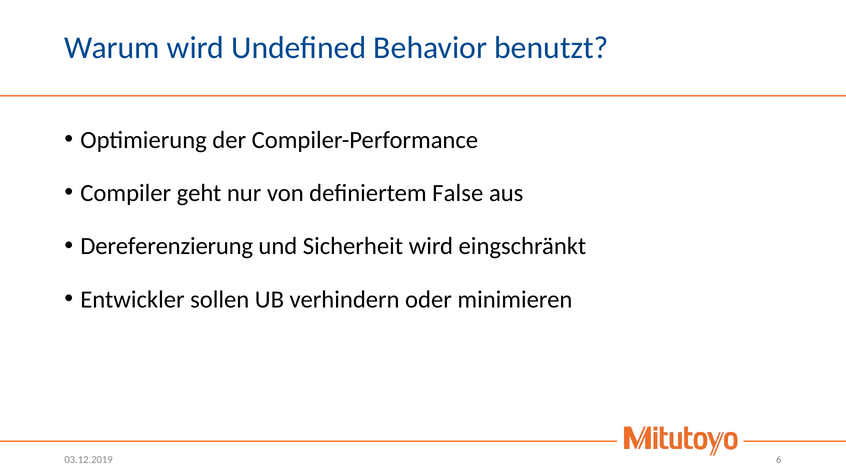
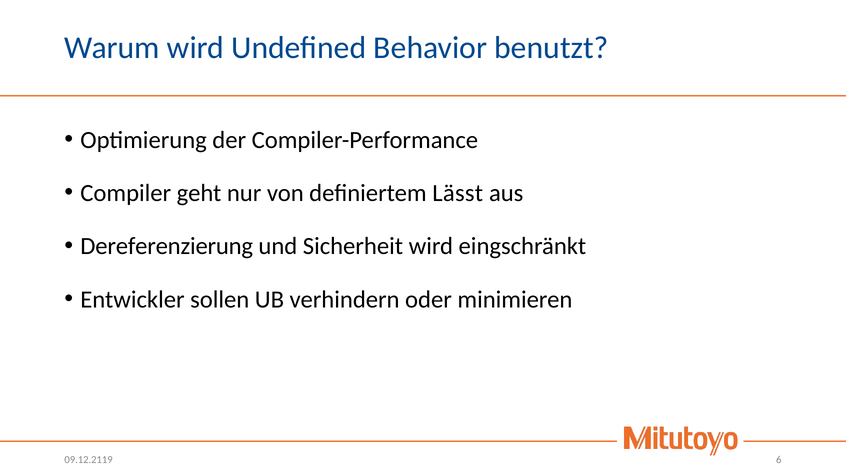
False: False -> Lässt (458, 193)
03.12.2019: 03.12.2019 -> 09.12.2119 (89, 460)
